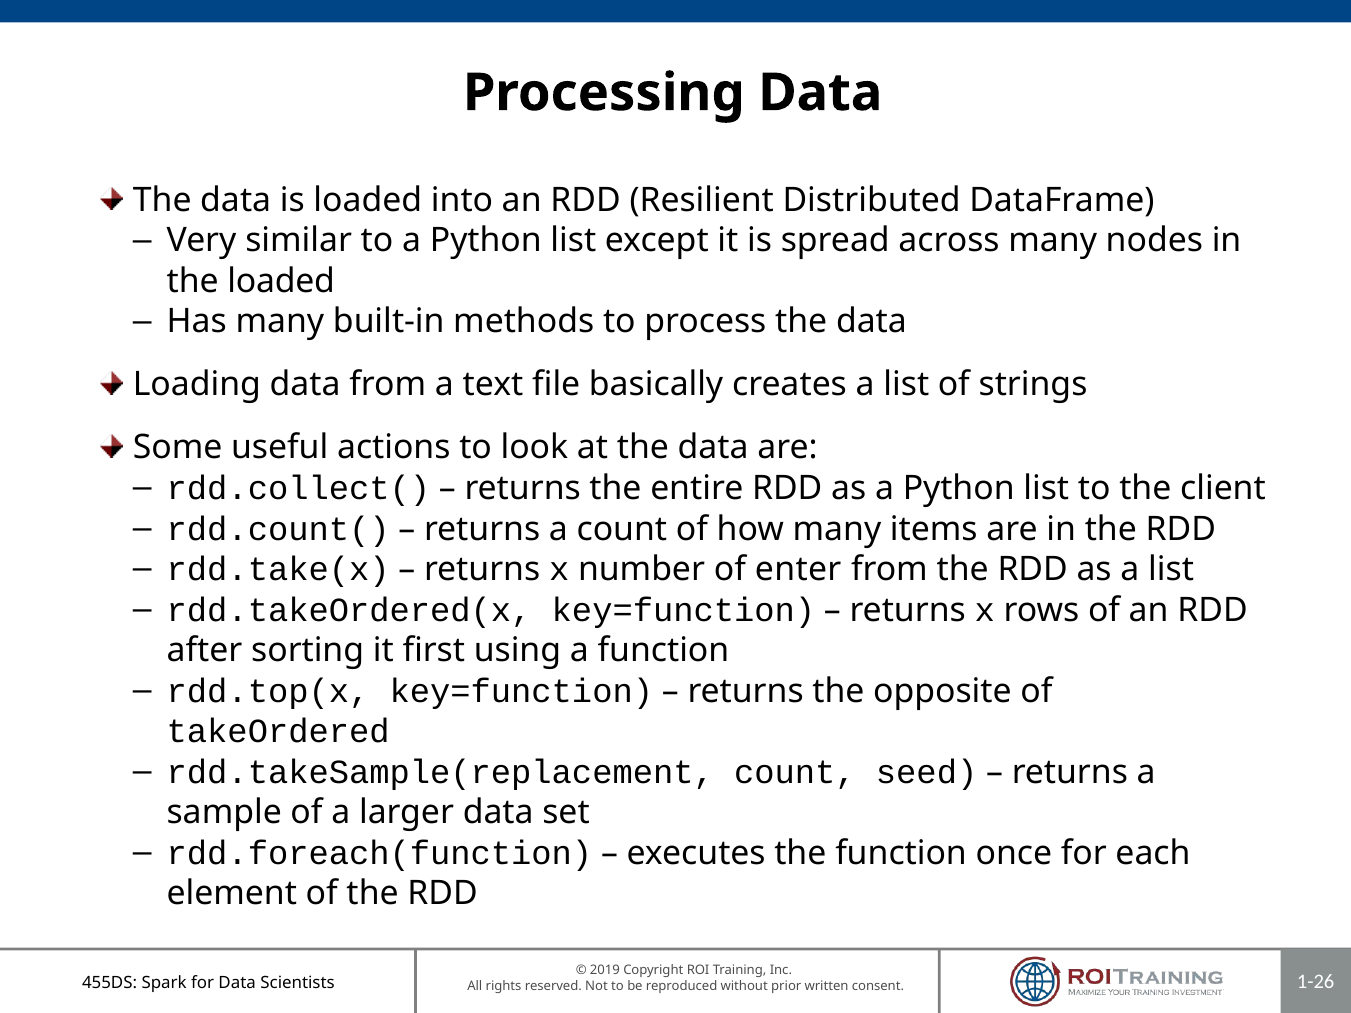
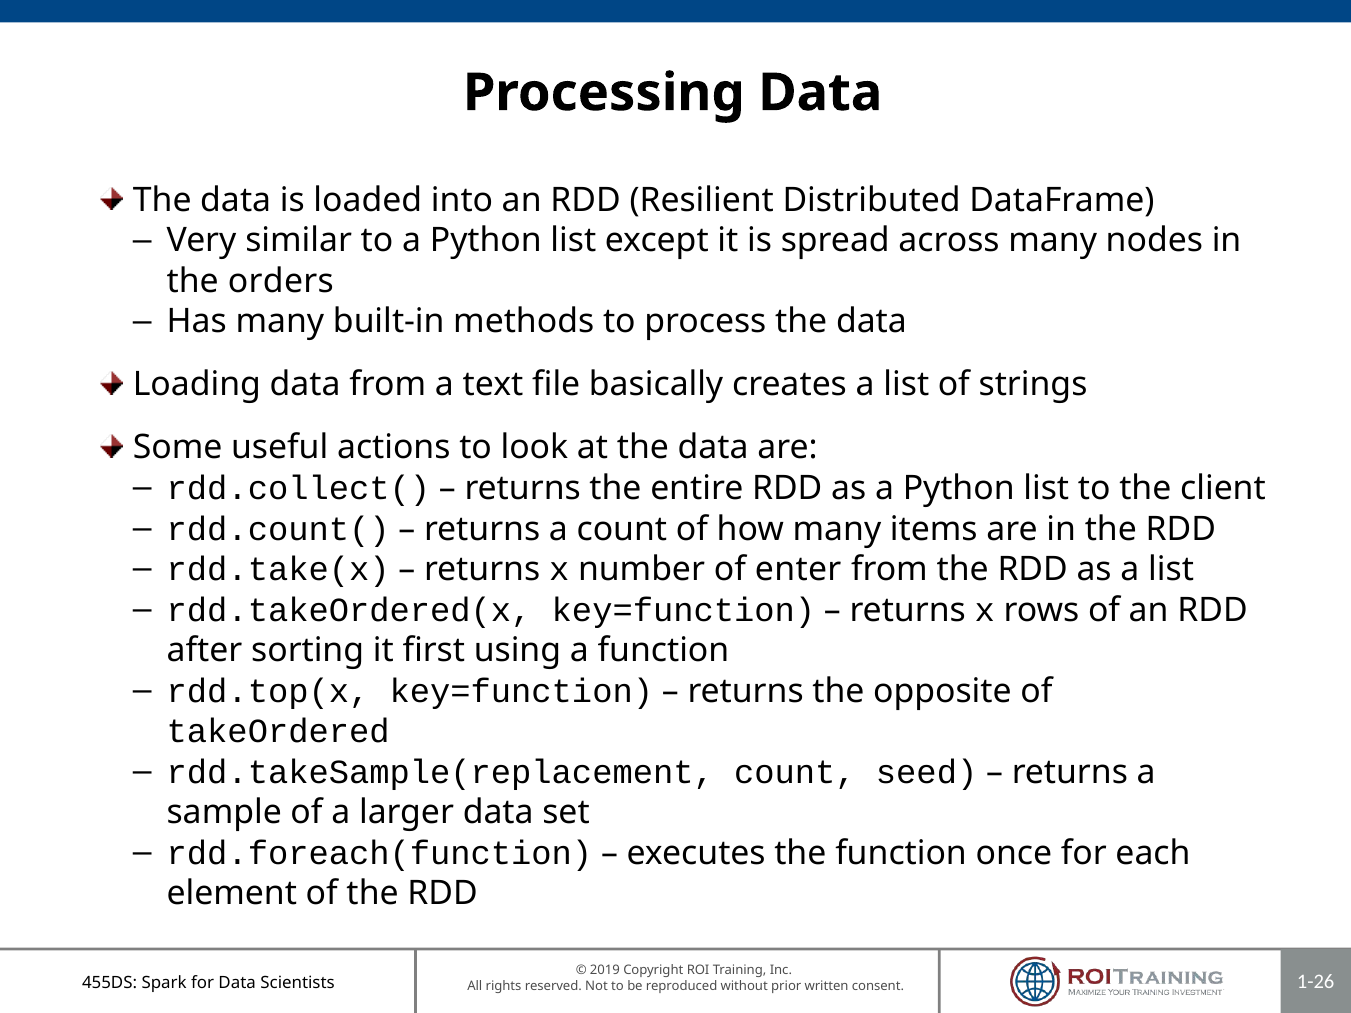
the loaded: loaded -> orders (281, 281)
